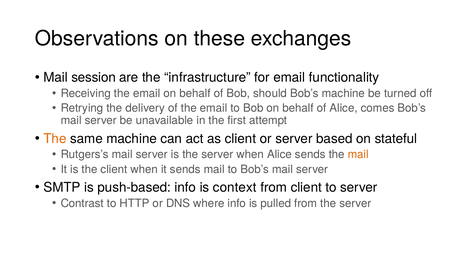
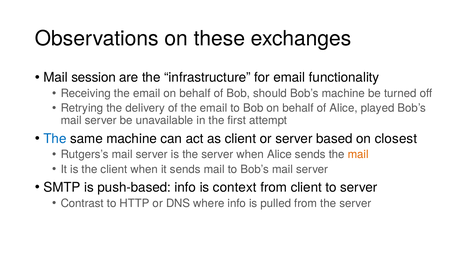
comes: comes -> played (378, 108)
The colour: orange -> blue (55, 138)
stateful: stateful -> closest (396, 138)
